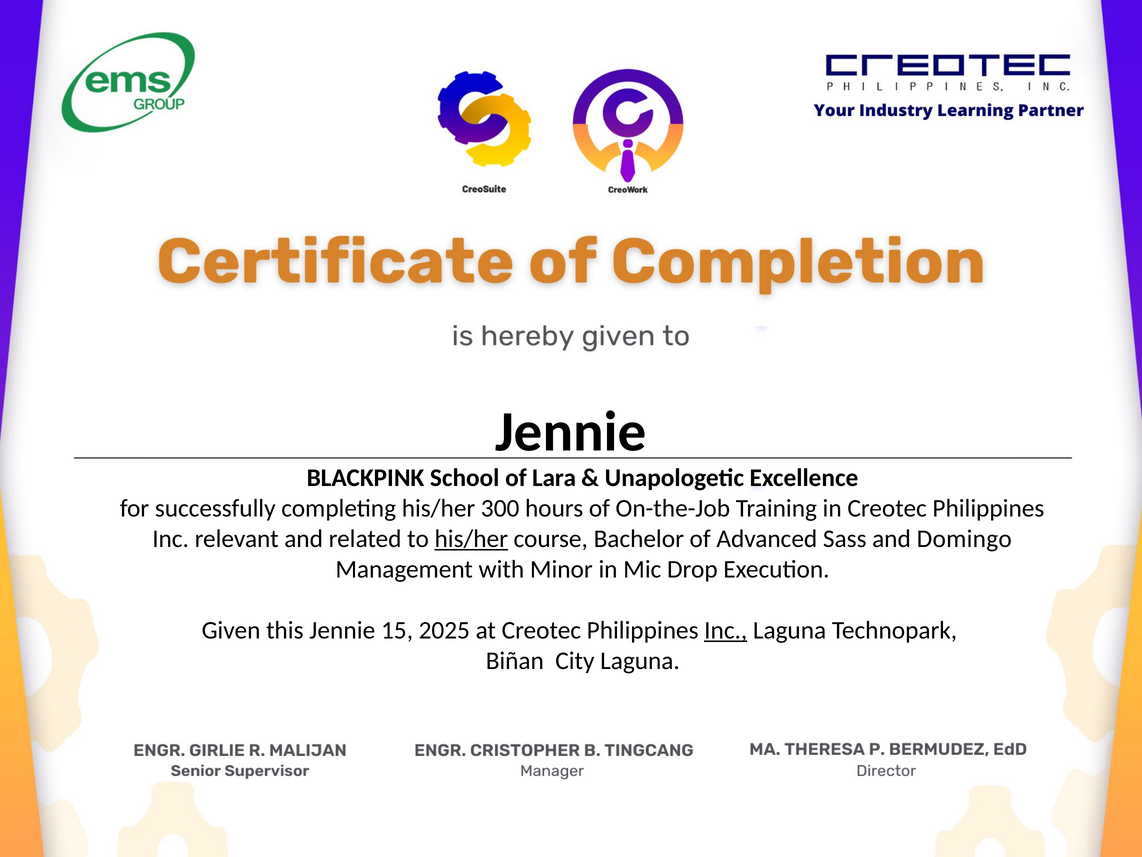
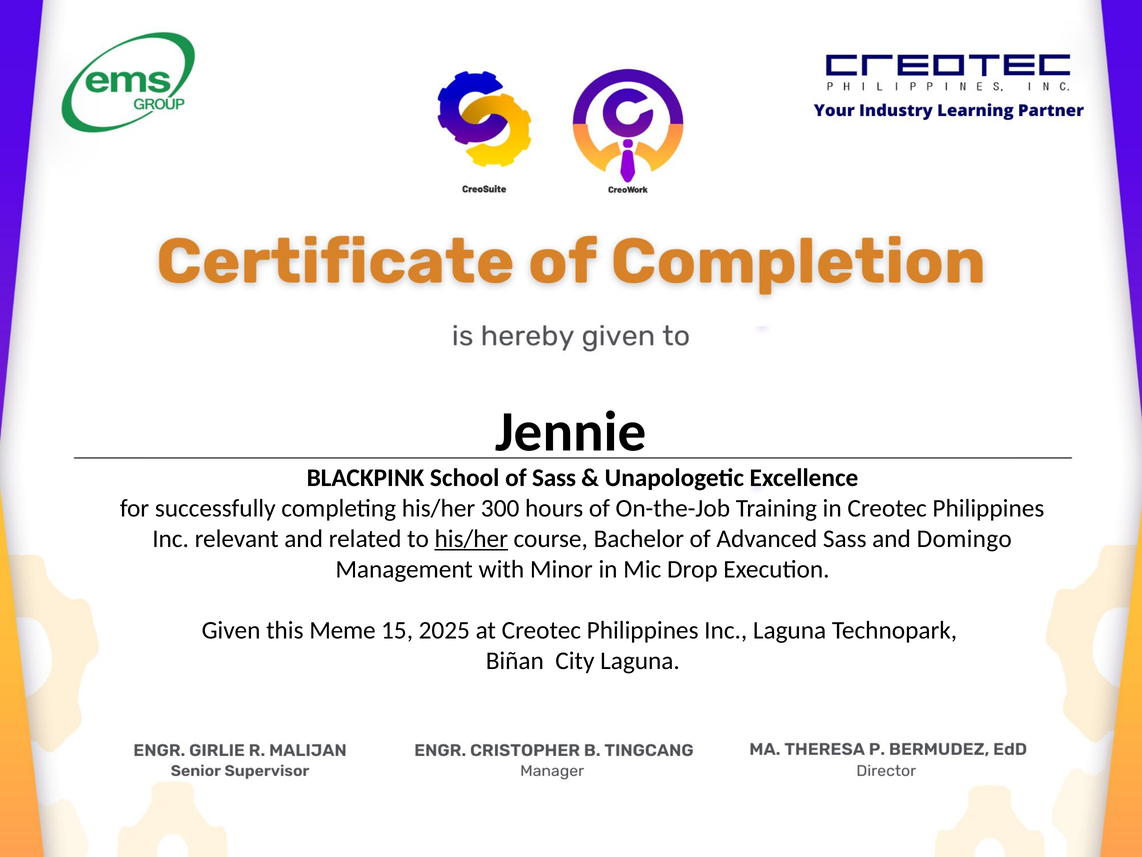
of Lara: Lara -> Sass (554, 478)
this Jennie: Jennie -> Meme (342, 630)
Inc underline: present -> none (726, 630)
